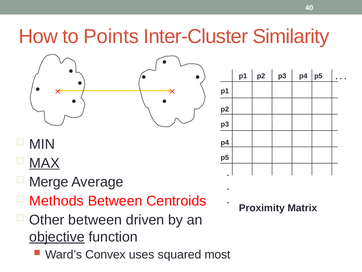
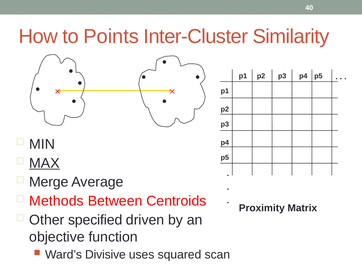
Other between: between -> specified (95, 220)
objective underline: present -> none (57, 237)
Convex: Convex -> Divisive (105, 254)
most: most -> scan (217, 254)
